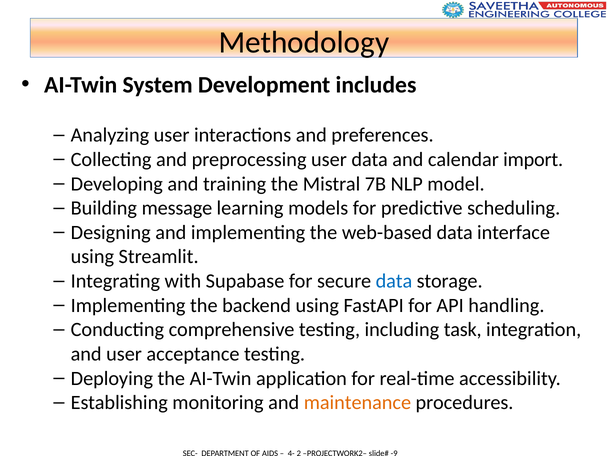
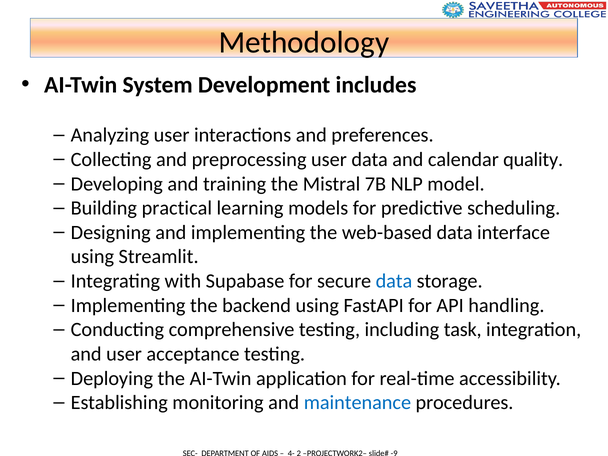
import: import -> quality (533, 160)
message: message -> practical (177, 208)
maintenance colour: orange -> blue (357, 403)
